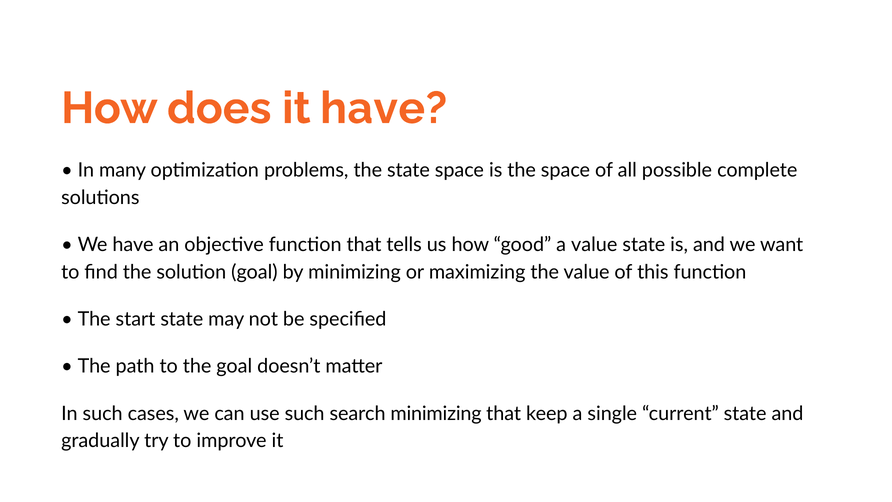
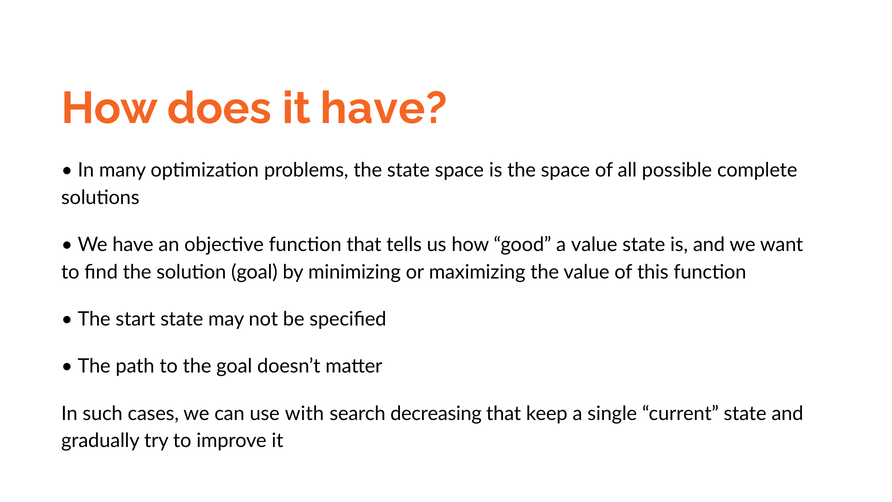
use such: such -> with (304, 413)
search minimizing: minimizing -> decreasing (436, 413)
